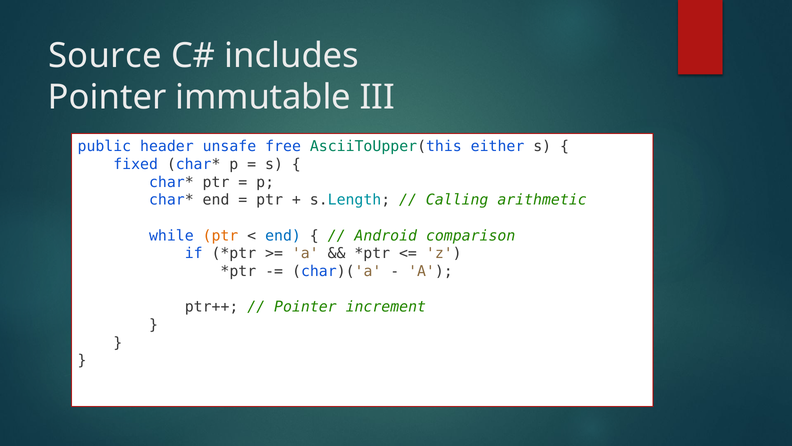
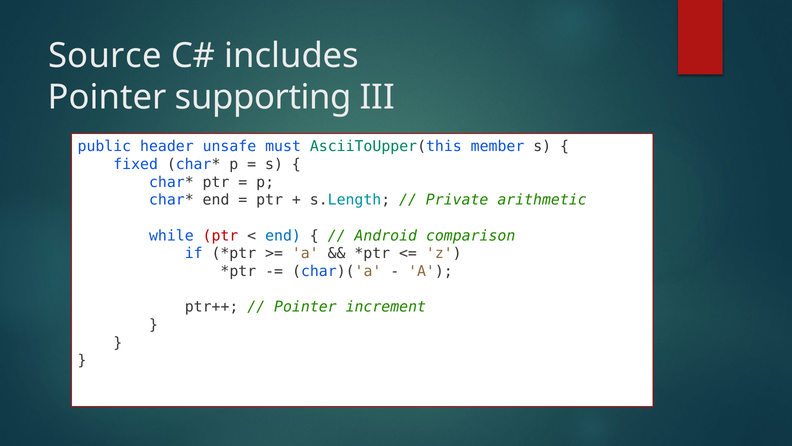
immutable: immutable -> supporting (263, 97)
free: free -> must (283, 146)
either: either -> member (498, 146)
Calling: Calling -> Private (457, 200)
ptr colour: orange -> red (220, 235)
